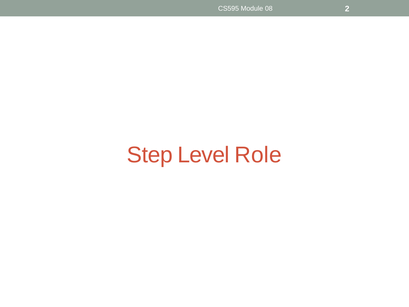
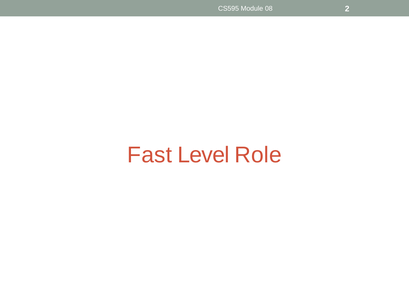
Step: Step -> Fast (150, 155)
